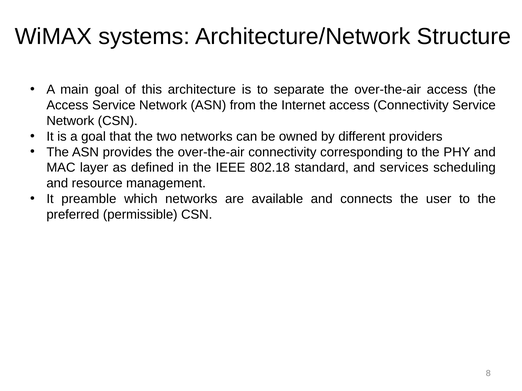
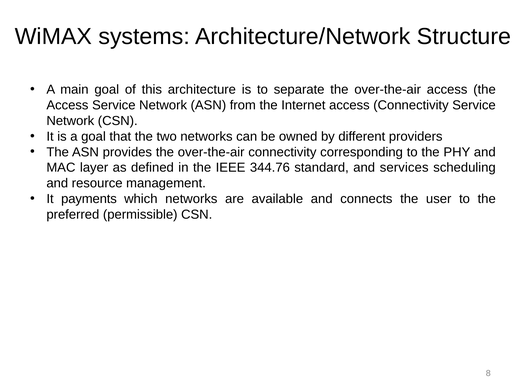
802.18: 802.18 -> 344.76 (270, 168)
preamble: preamble -> payments (89, 199)
